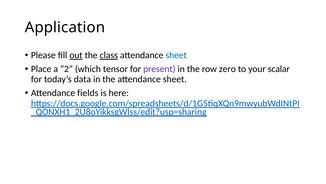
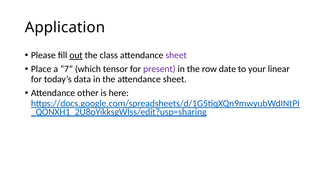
class underline: present -> none (109, 55)
sheet colour: blue -> purple (176, 55)
2: 2 -> 7 (67, 69)
zero: zero -> date (227, 69)
scalar: scalar -> linear (279, 69)
fields: fields -> other (88, 93)
